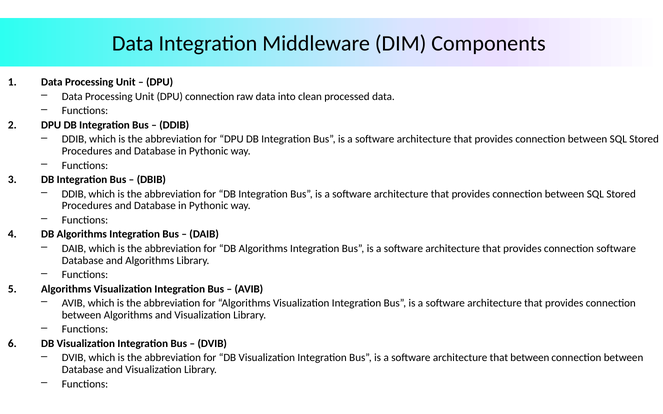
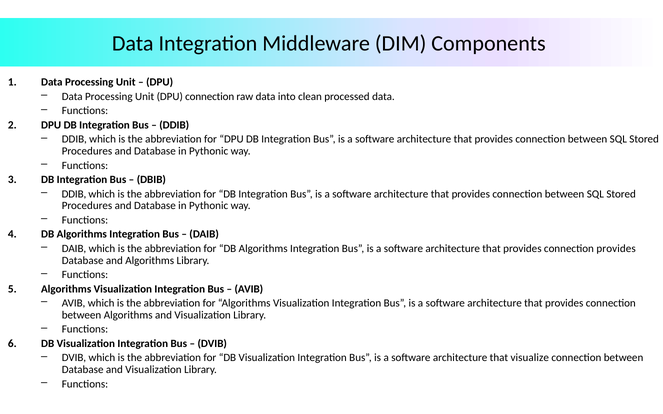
connection software: software -> provides (616, 249)
that between: between -> visualize (530, 358)
